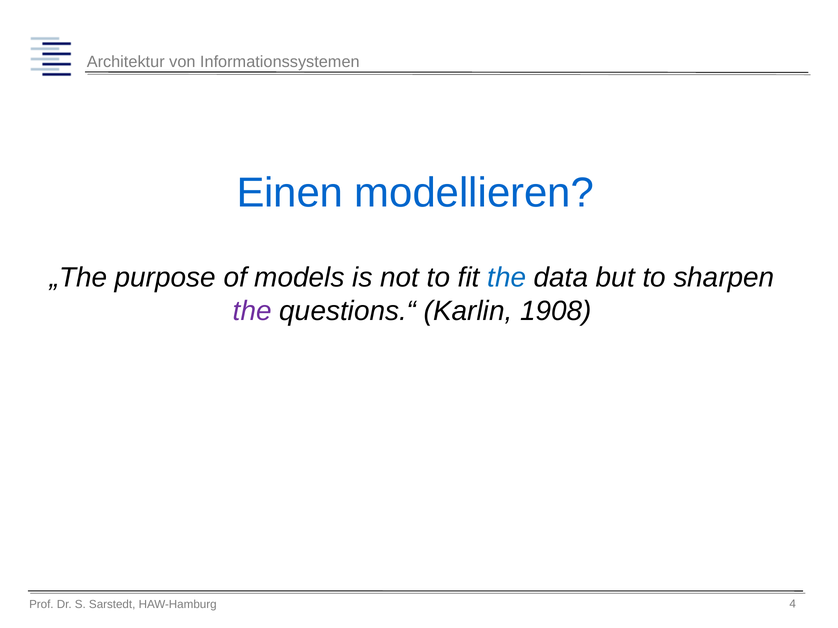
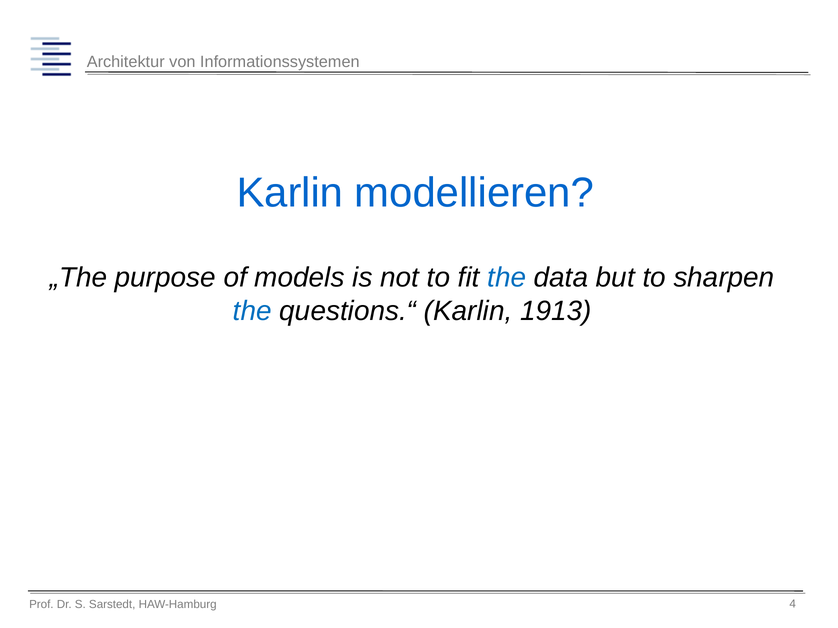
Einen: Einen -> Karlin (290, 193)
the colour: purple -> blue (252, 311)
1908: 1908 -> 1913 (556, 311)
